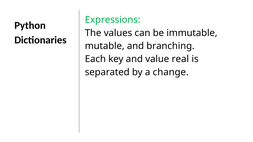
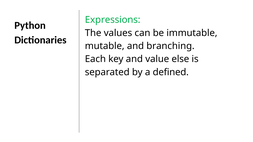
real: real -> else (180, 59)
change: change -> defined (171, 72)
